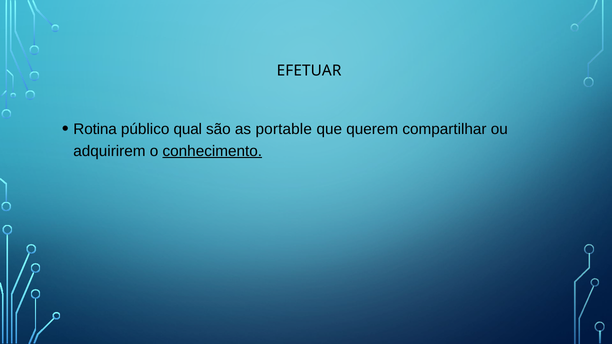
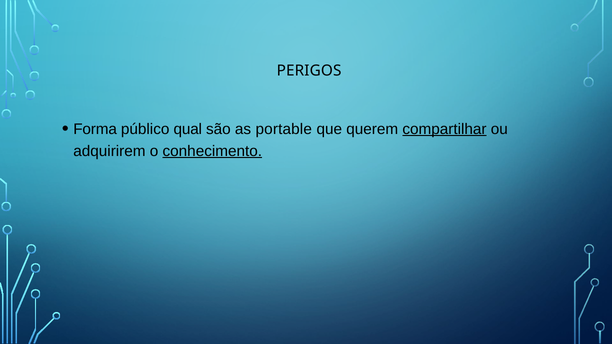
EFETUAR: EFETUAR -> PERIGOS (309, 71)
Rotina: Rotina -> Forma (95, 129)
compartilhar underline: none -> present (444, 129)
